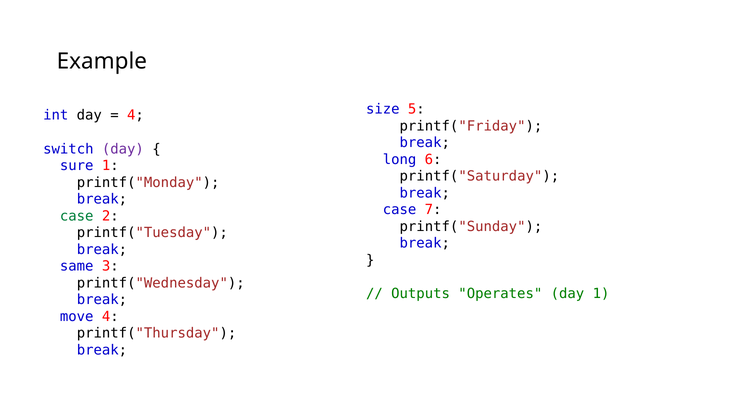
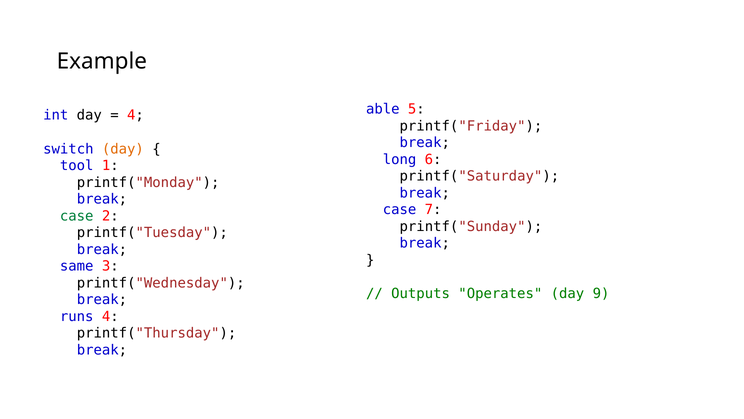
size: size -> able (383, 109)
day colour: purple -> orange (123, 149)
sure: sure -> tool (77, 165)
day 1: 1 -> 9 (601, 293)
move: move -> runs (77, 316)
